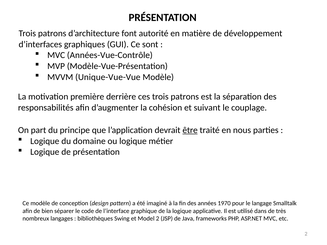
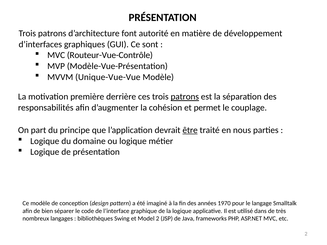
Années-Vue-Contrôle: Années-Vue-Contrôle -> Routeur-Vue-Contrôle (110, 55)
patrons underline: none -> present (185, 97)
suivant: suivant -> permet (207, 108)
